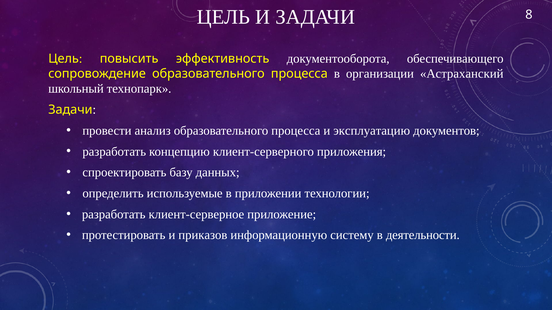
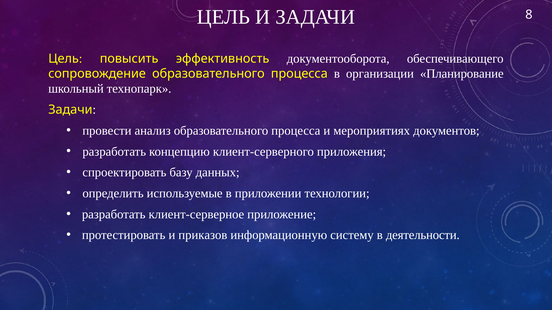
Астраханский: Астраханский -> Планирование (462, 74)
эксплуатацию: эксплуатацию -> мероприятиях (372, 131)
